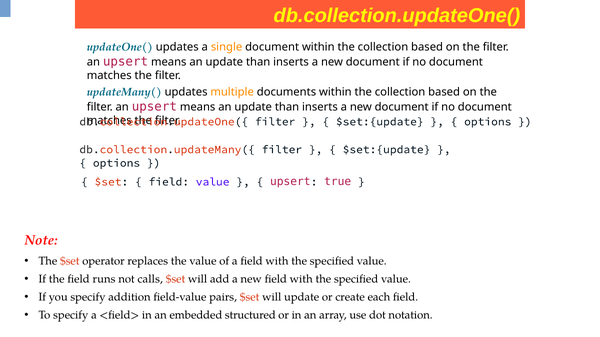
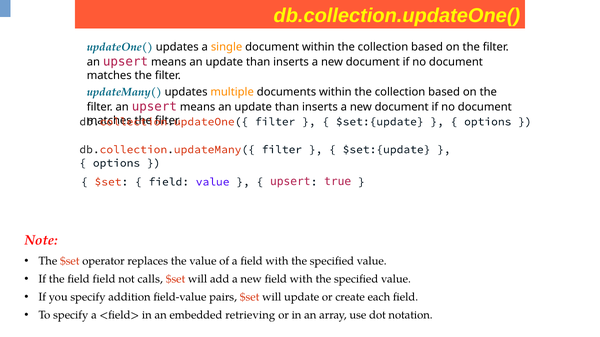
field runs: runs -> field (104, 279)
structured: structured -> retrieving (250, 315)
